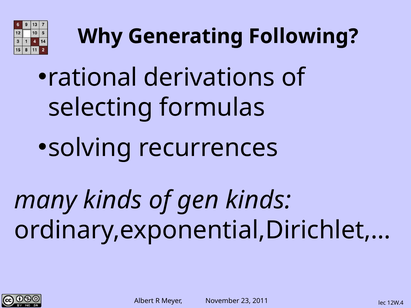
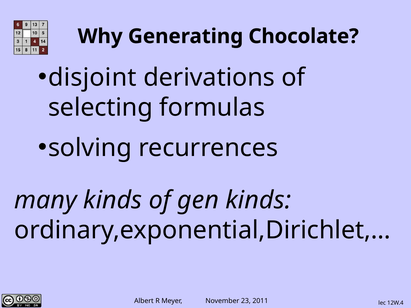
Following: Following -> Chocolate (304, 36)
rational: rational -> disjoint (92, 78)
